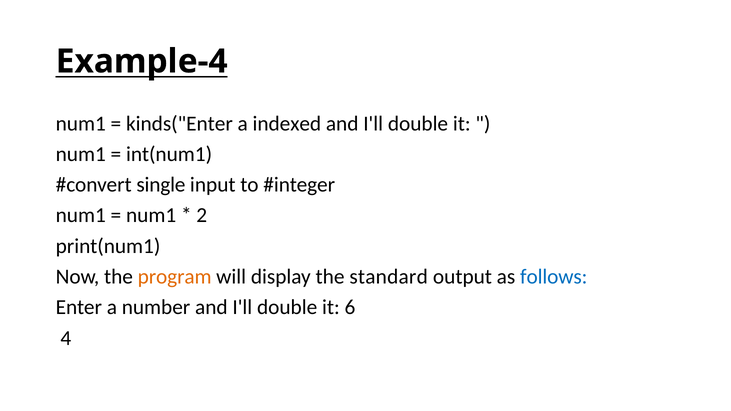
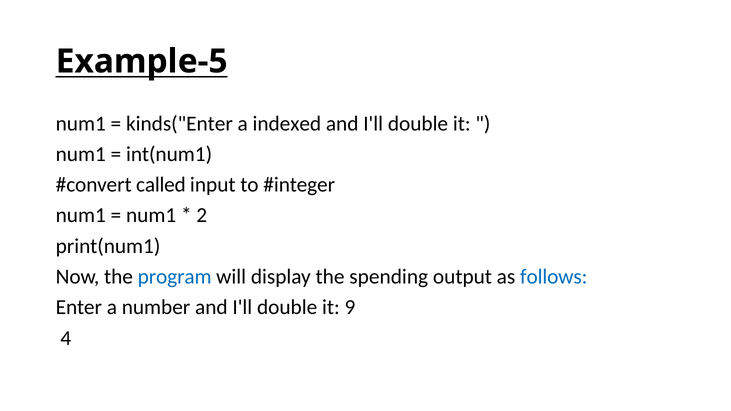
Example-4: Example-4 -> Example-5 (142, 61)
single: single -> called (161, 185)
program colour: orange -> blue (175, 277)
standard: standard -> spending (389, 277)
6: 6 -> 9 (350, 307)
